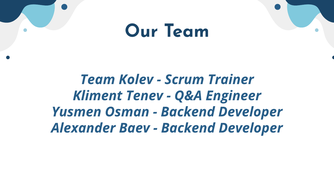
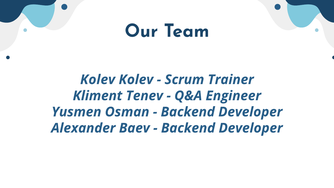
Team: Team -> Kolev (98, 80)
